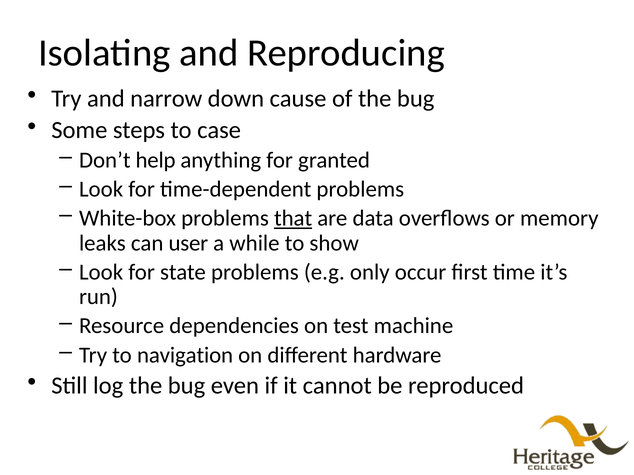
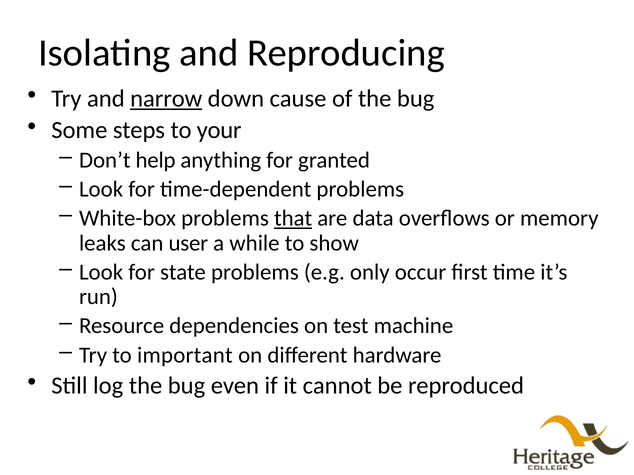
narrow underline: none -> present (166, 99)
case: case -> your (219, 130)
navigation: navigation -> important (185, 355)
